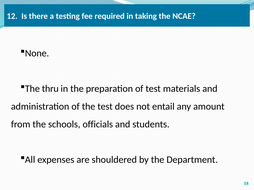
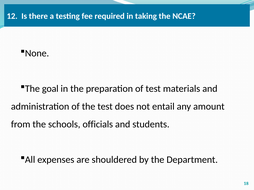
thru: thru -> goal (50, 89)
